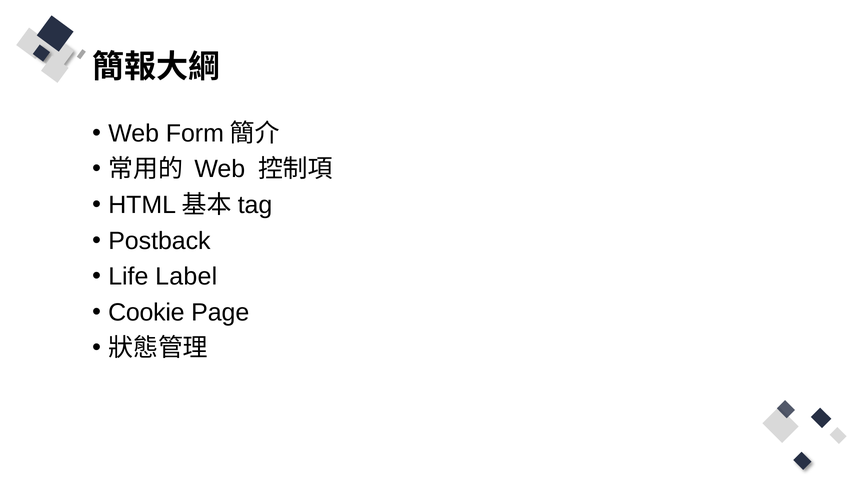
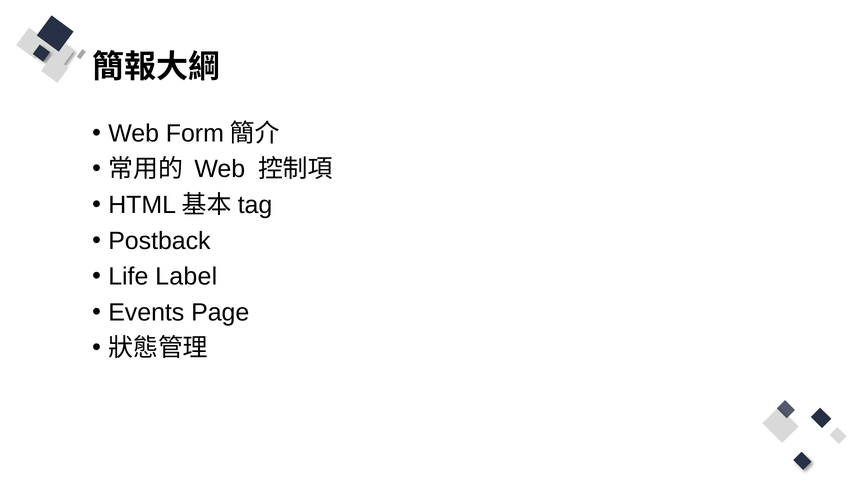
Cookie: Cookie -> Events (146, 312)
